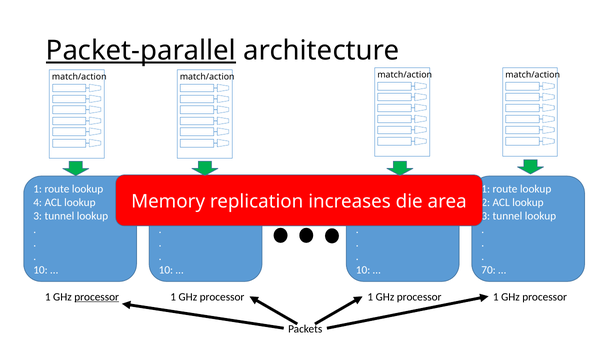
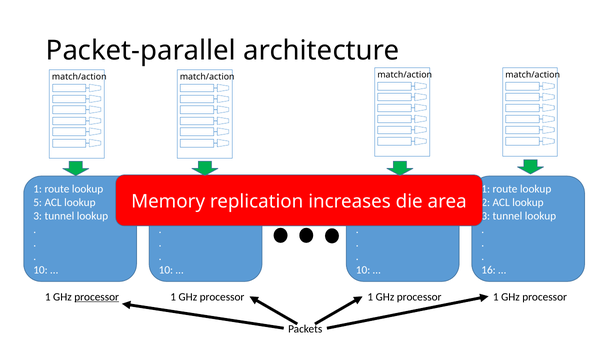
Packet-parallel underline: present -> none (141, 51)
4: 4 -> 5 (38, 202)
70: 70 -> 16 (489, 270)
